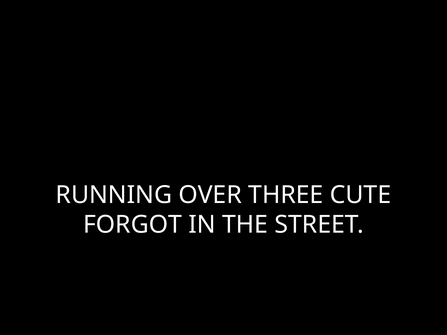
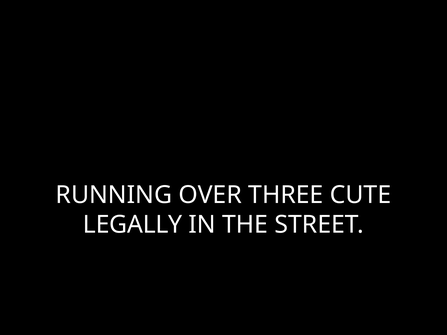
FORGOT: FORGOT -> LEGALLY (133, 225)
